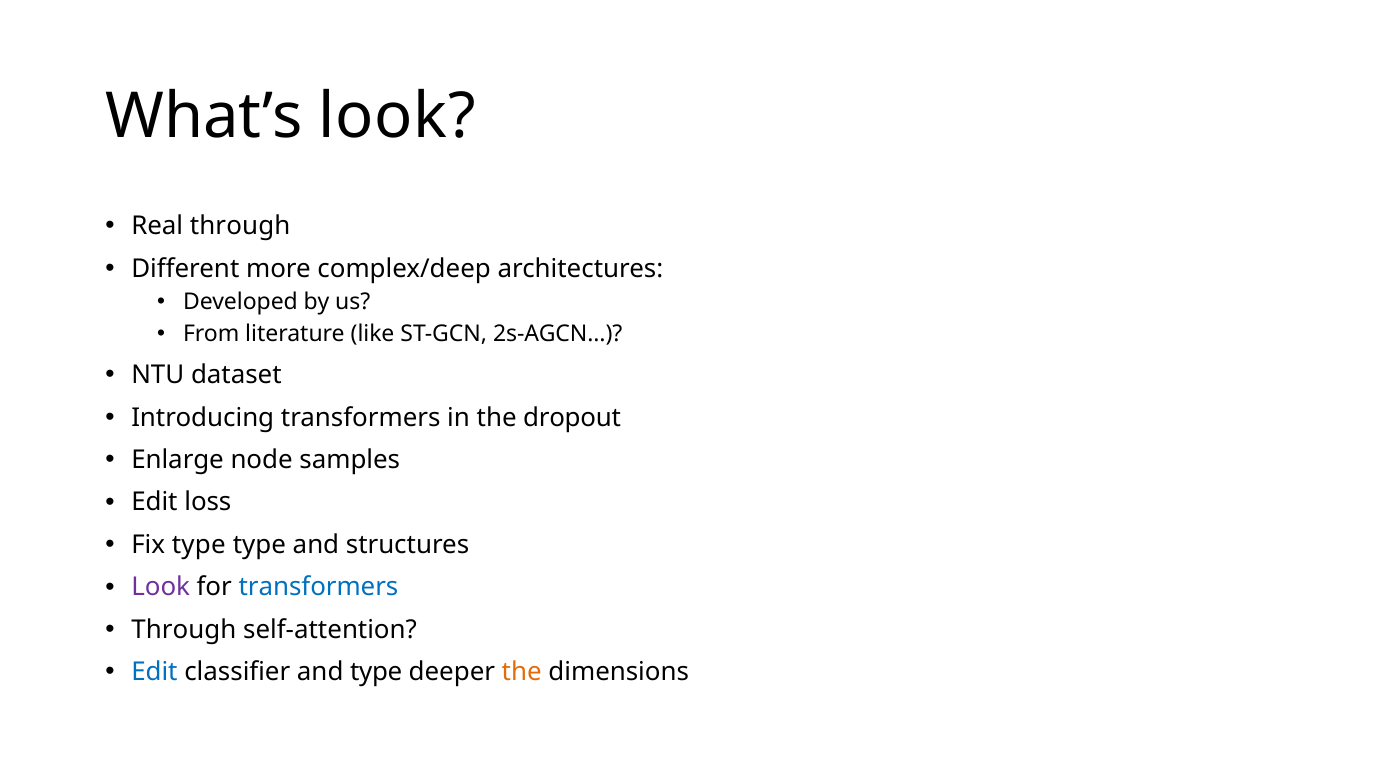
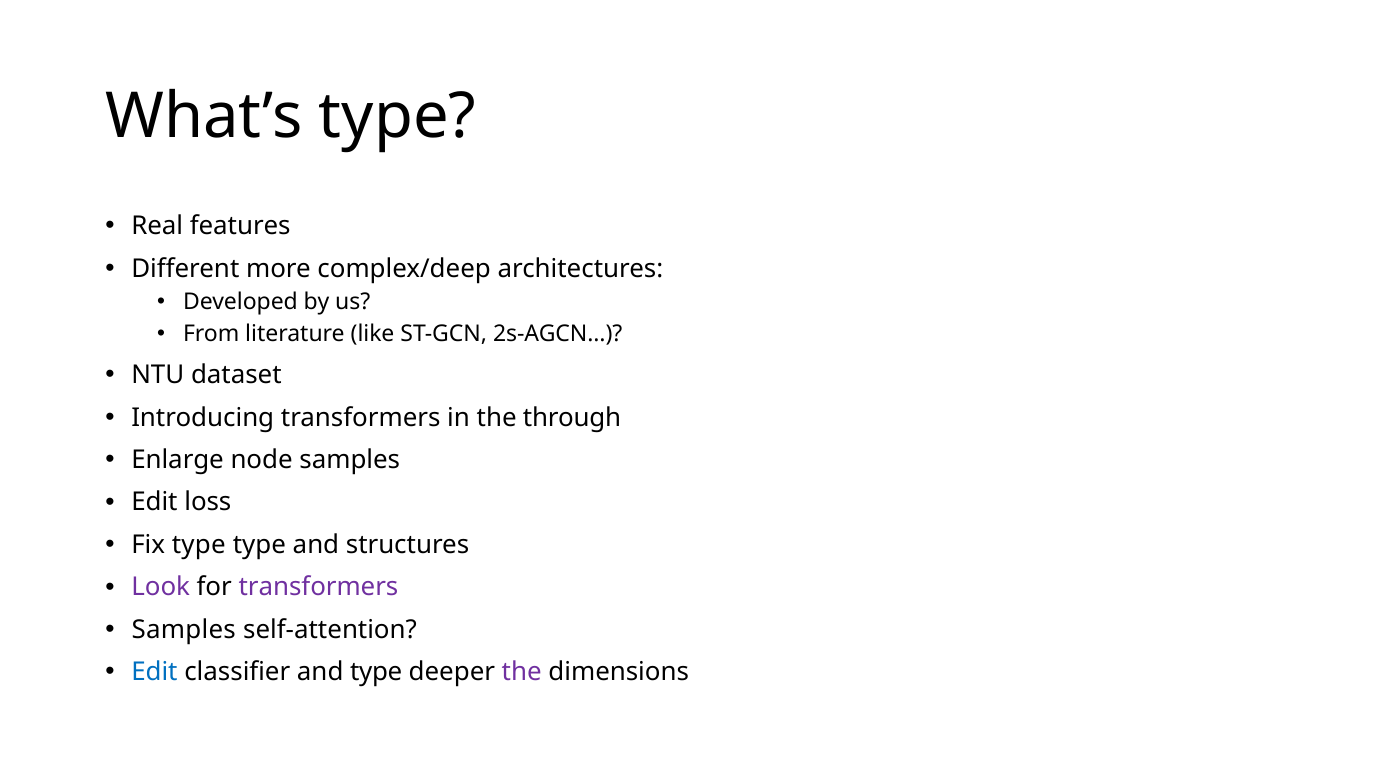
What’s look: look -> type (398, 116)
Real through: through -> features (240, 226)
dropout: dropout -> through (572, 417)
transformers colour: blue -> purple (319, 587)
Through: Through -> Samples (184, 629)
the colour: orange -> purple (522, 672)
